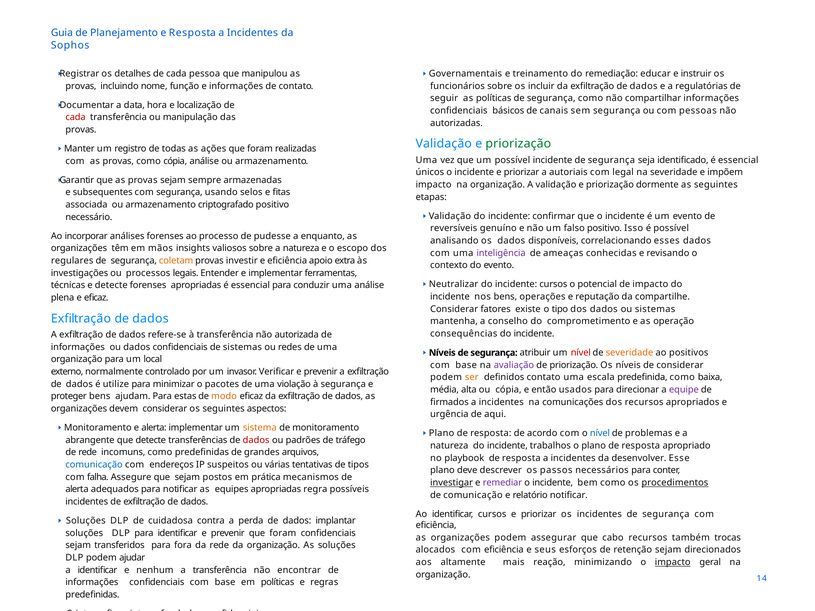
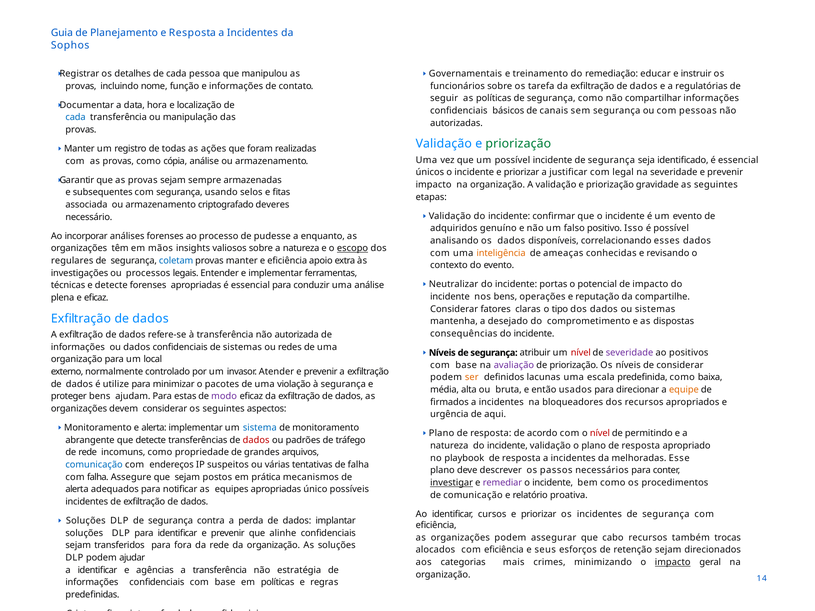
incluir: incluir -> tarefa (541, 86)
cada colour: red -> blue (76, 117)
autoriais: autoriais -> justificar (568, 173)
severidade e impõem: impõem -> prevenir (725, 173)
dormente: dormente -> gravidade (657, 185)
criptografado positivo: positivo -> deveres (272, 205)
reversíveis: reversíveis -> adquiridos (454, 229)
escopo underline: none -> present (353, 248)
inteligência colour: purple -> orange (501, 253)
coletam colour: orange -> blue (176, 261)
provas investir: investir -> manter (242, 261)
incidente cursos: cursos -> portas (553, 285)
existe: existe -> claras (528, 309)
conselho: conselho -> desejado (508, 322)
operação: operação -> dispostas (674, 322)
severidade colour: orange -> purple (630, 353)
Verificar: Verificar -> Atender (276, 372)
definidos contato: contato -> lacunas (544, 378)
ou cópia: cópia -> bruta (509, 390)
equipe colour: purple -> orange (684, 390)
modo colour: orange -> purple (224, 397)
comunicações: comunicações -> bloqueadores (573, 402)
sistema colour: orange -> blue (260, 428)
nível colour: blue -> red (600, 434)
problemas: problemas -> permitindo (649, 434)
incidente trabalhos: trabalhos -> validação (550, 446)
como predefinidas: predefinidas -> propriedade (202, 453)
desenvolver: desenvolver -> melhoradas (639, 458)
de tipos: tipos -> falha (358, 465)
procedimentos underline: present -> none (675, 483)
regra: regra -> único (315, 490)
relatório notificar: notificar -> proativa (569, 495)
DLP de cuidadosa: cuidadosa -> segurança (171, 521)
prevenir que foram: foram -> alinhe (283, 533)
altamente: altamente -> categorias (463, 562)
reação: reação -> crimes (549, 562)
nenhum: nenhum -> agências (155, 570)
encontrar: encontrar -> estratégia (299, 570)
